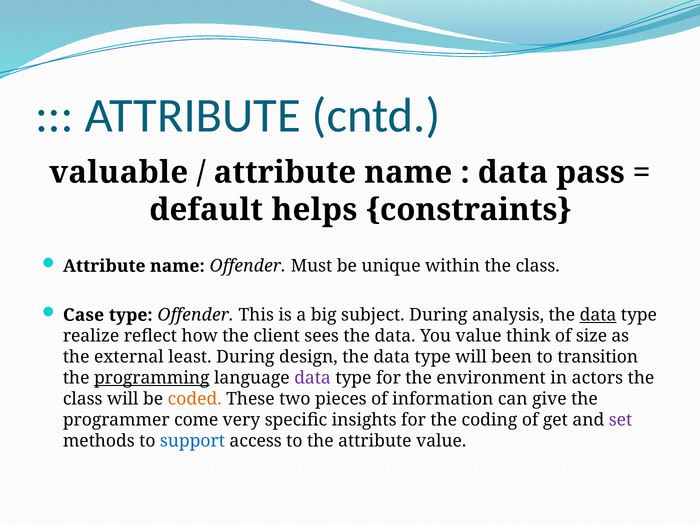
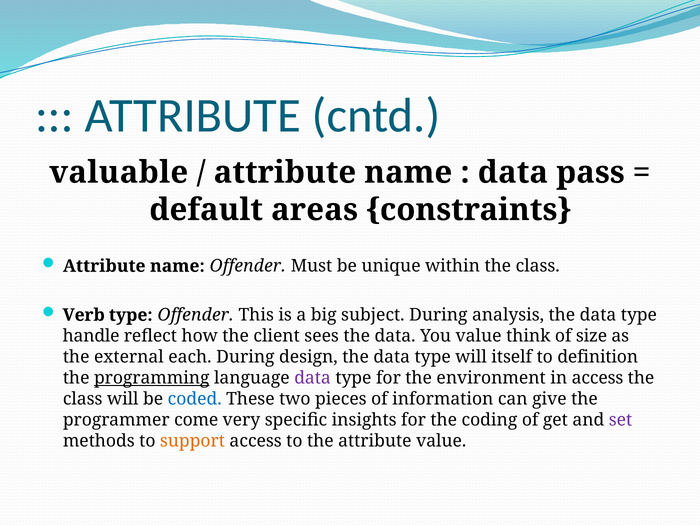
helps: helps -> areas (315, 210)
Case: Case -> Verb (84, 315)
data underline: present -> none (598, 315)
realize: realize -> handle (91, 336)
least: least -> each (190, 357)
been: been -> itself (512, 357)
transition: transition -> definition (598, 357)
in actors: actors -> access (598, 378)
coded colour: orange -> blue (195, 399)
support colour: blue -> orange (192, 441)
